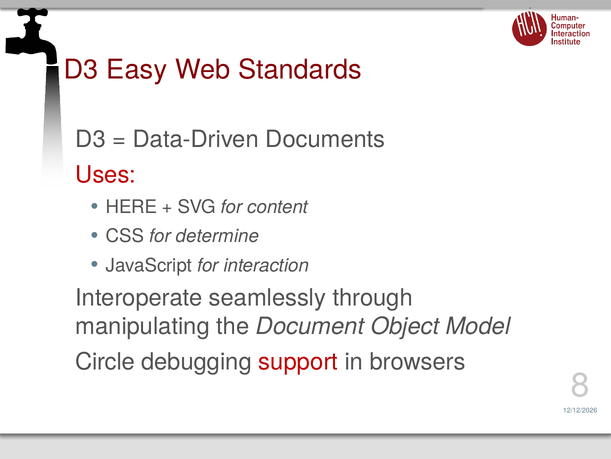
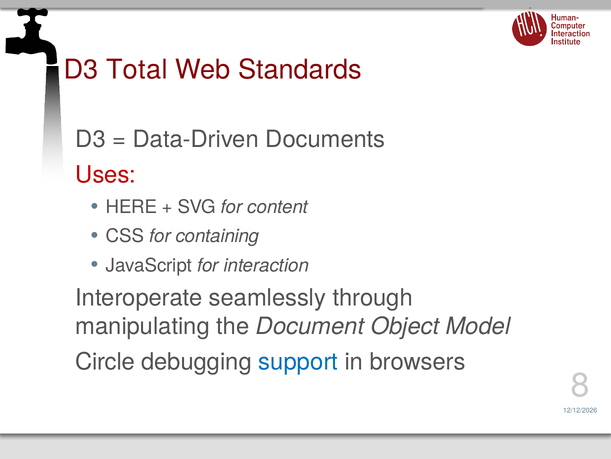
Easy: Easy -> Total (137, 69)
determine: determine -> containing (218, 236)
support colour: red -> blue (298, 361)
